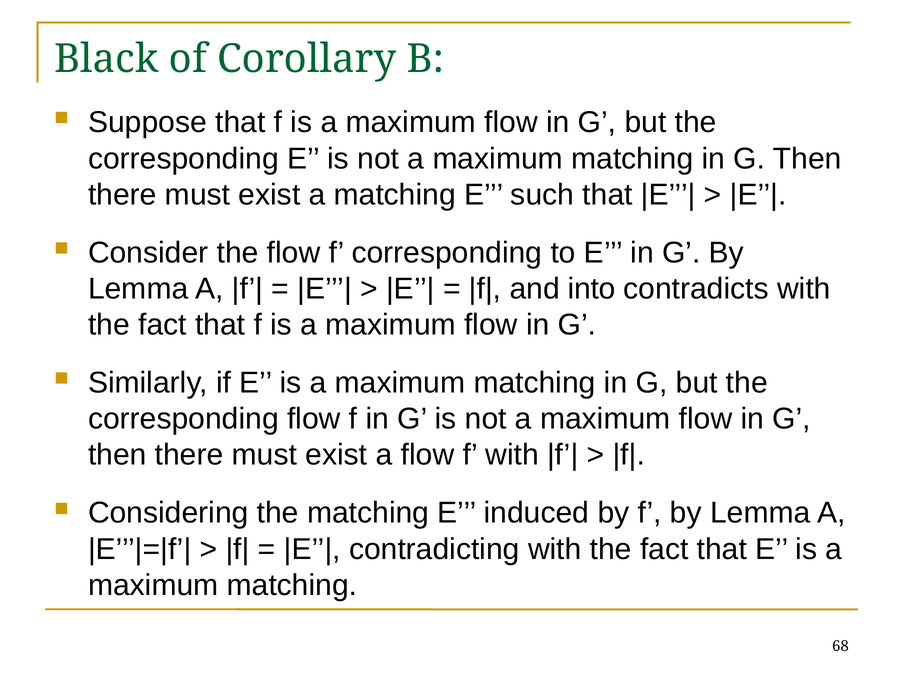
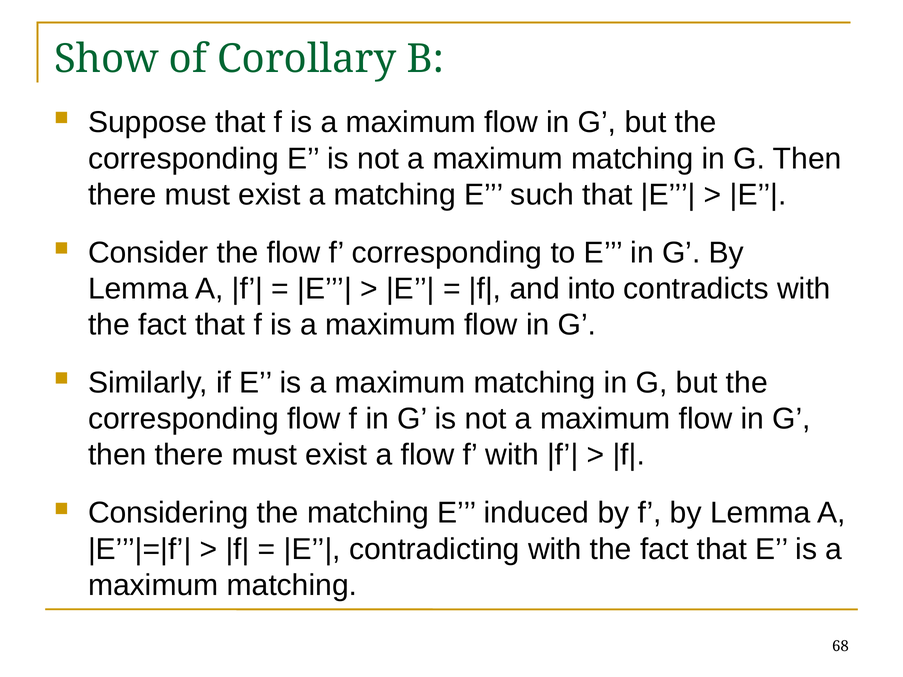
Black: Black -> Show (106, 59)
